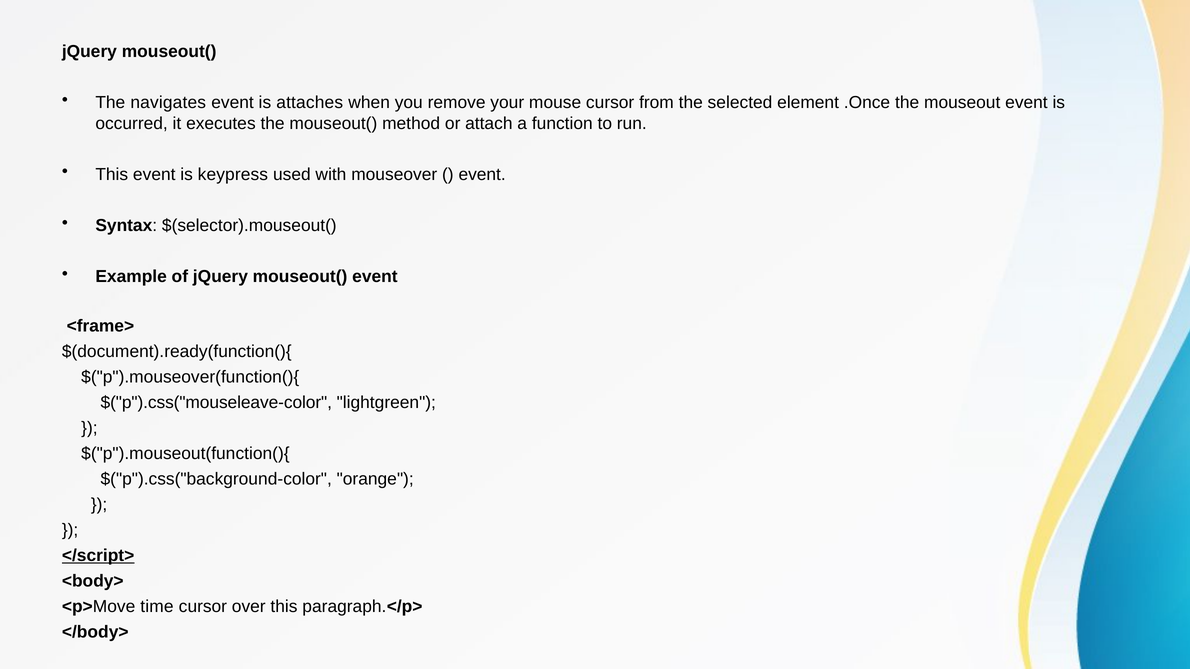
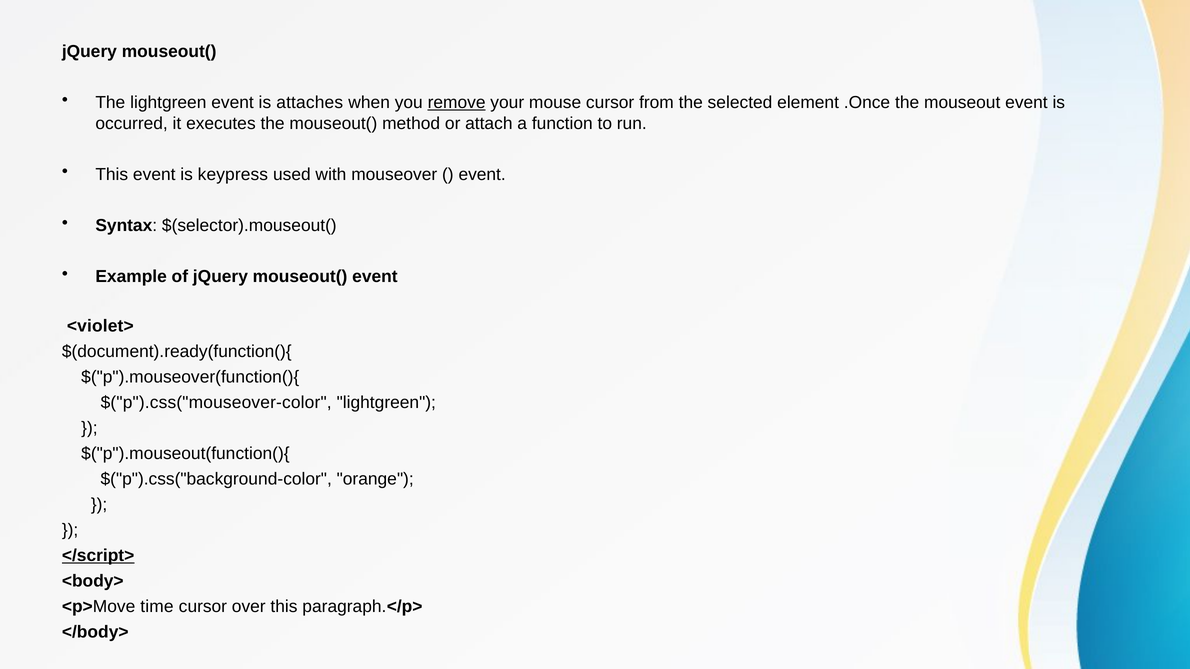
The navigates: navigates -> lightgreen (168, 103)
remove underline: none -> present (457, 103)
<frame>: <frame> -> <violet> (100, 326)
$("p").css("mouseleave-color: $("p").css("mouseleave-color -> $("p").css("mouseover-color (216, 403)
